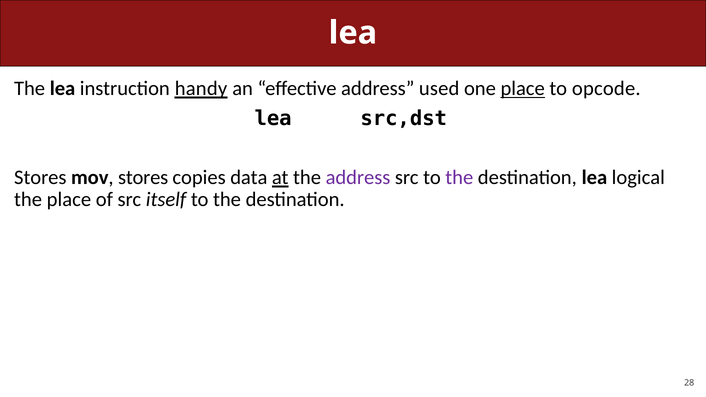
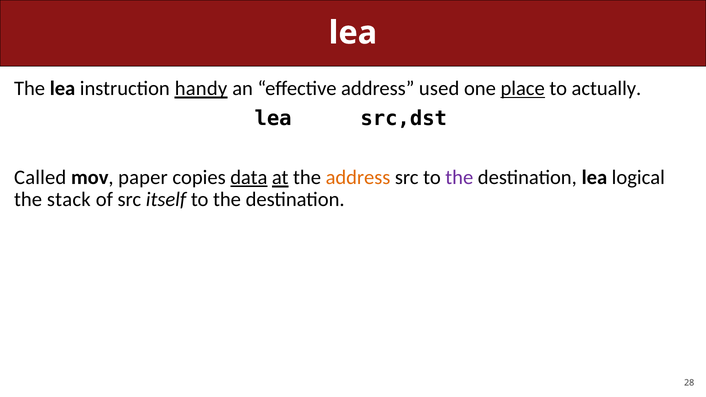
opcode: opcode -> actually (606, 89)
Stores: Stores -> Called (40, 177)
mov stores: stores -> paper (143, 177)
data underline: none -> present (249, 177)
address colour: purple -> orange (358, 177)
the place: place -> stack (69, 200)
